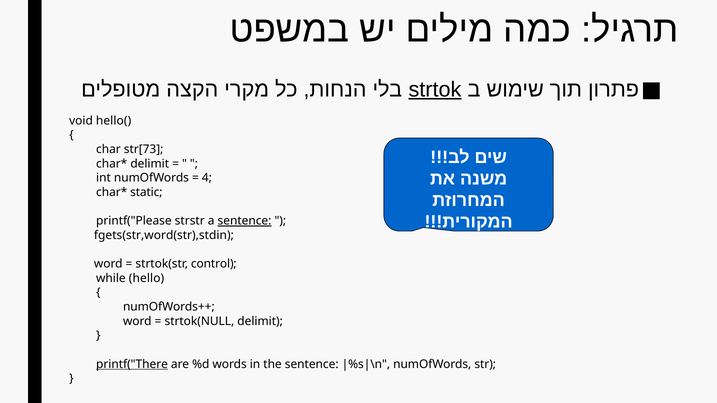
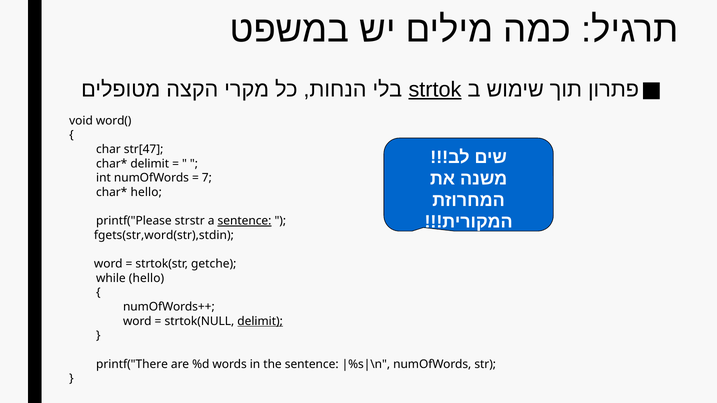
hello(: hello( -> word( (114, 121)
str[73: str[73 -> str[47 (144, 149)
4: 4 -> 7 (207, 178)
static: static -> hello (146, 192)
control: control -> getche (214, 264)
delimit underline: none -> present (260, 321)
printf("There underline: present -> none (132, 364)
